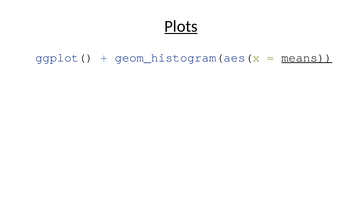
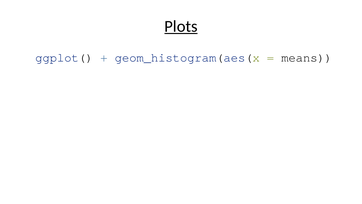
means underline: present -> none (307, 57)
